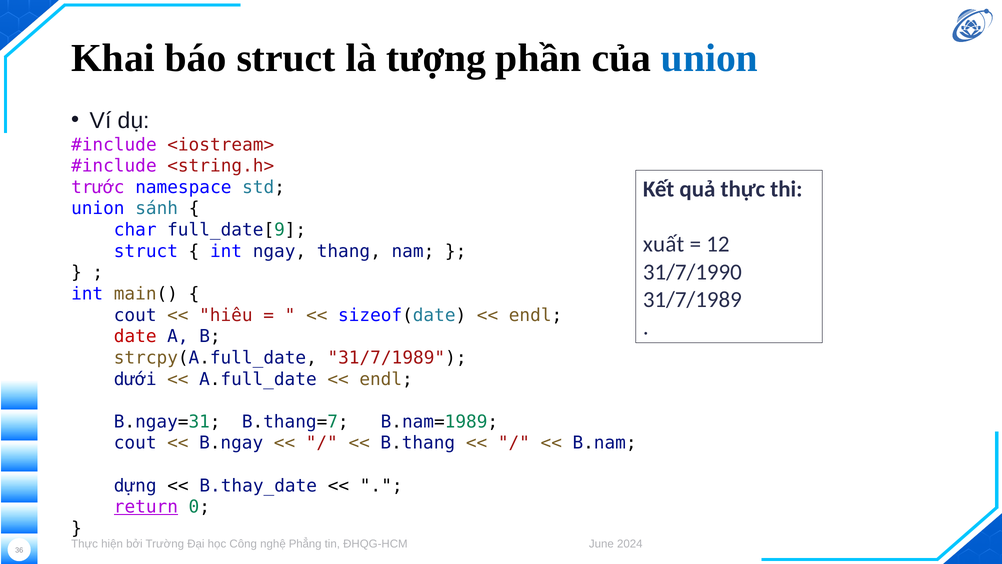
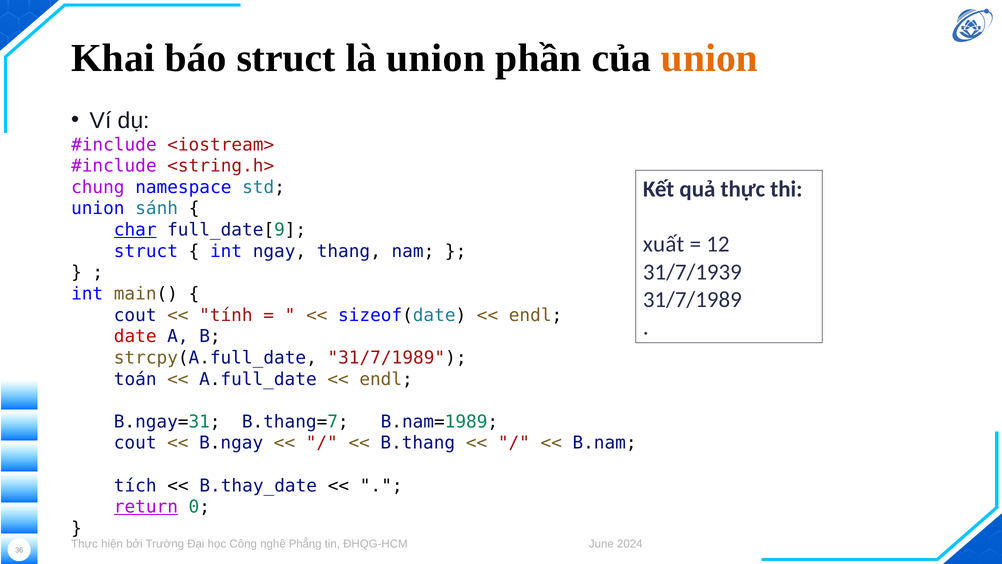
là tượng: tượng -> union (436, 58)
union colour: blue -> orange (709, 58)
trước: trước -> chung (98, 187)
char underline: none -> present (135, 230)
31/7/1990: 31/7/1990 -> 31/7/1939 (692, 272)
hiểu: hiểu -> tính (226, 315)
dưới: dưới -> toán (135, 379)
dựng: dựng -> tích (135, 485)
